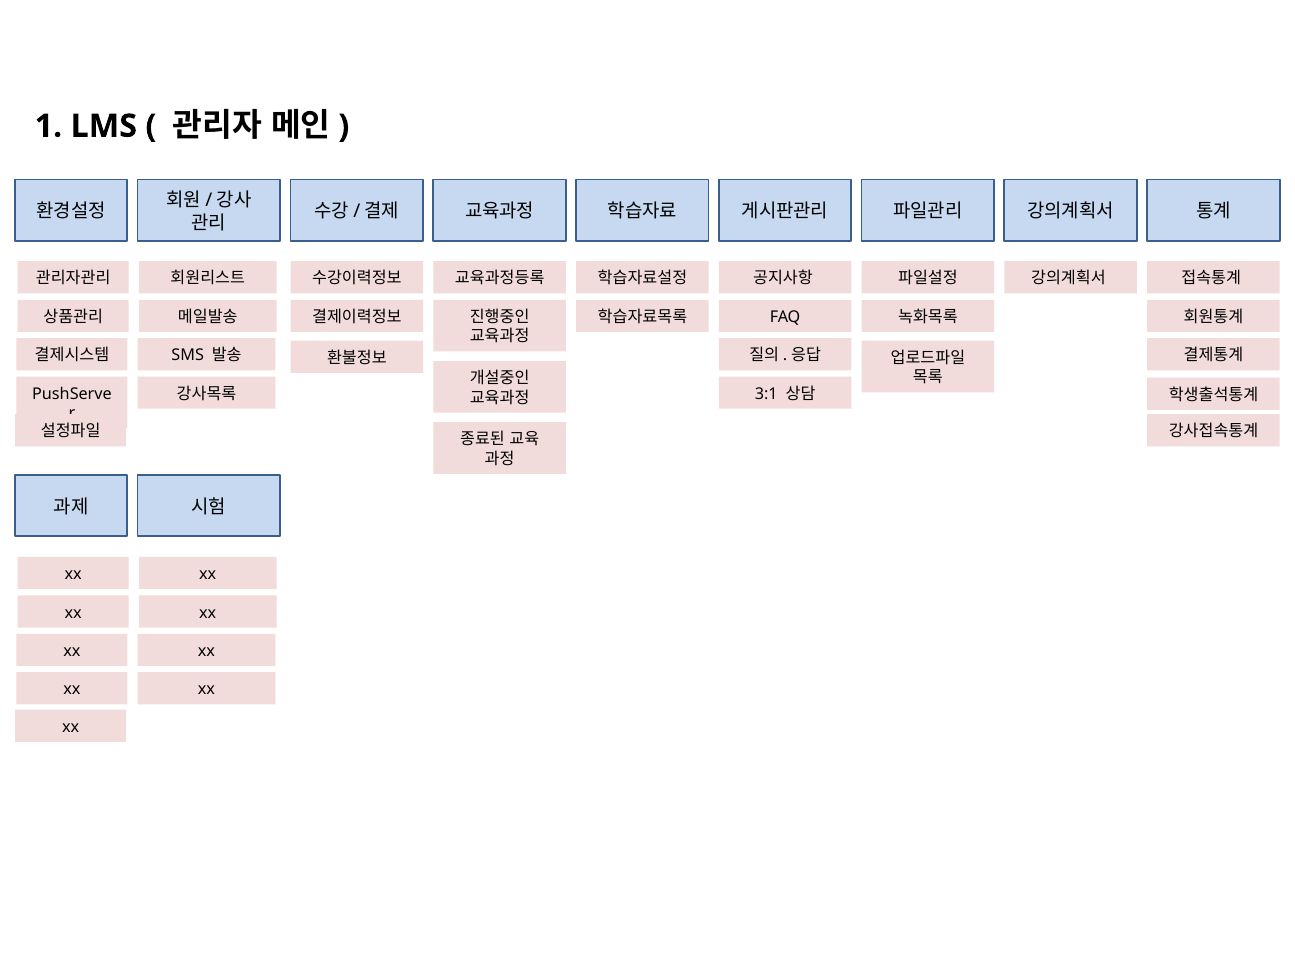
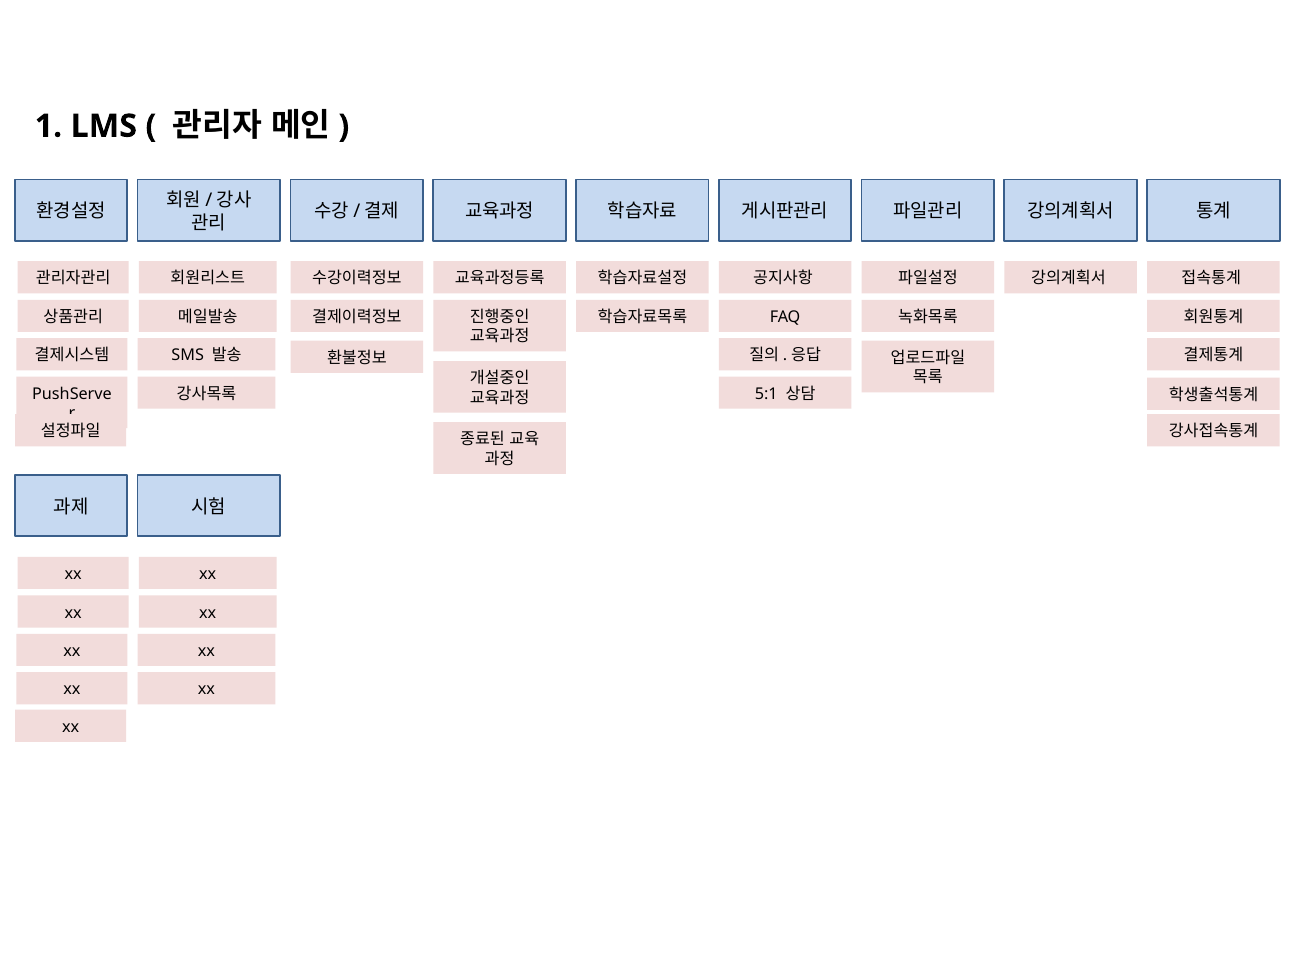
3:1: 3:1 -> 5:1 (766, 394)
